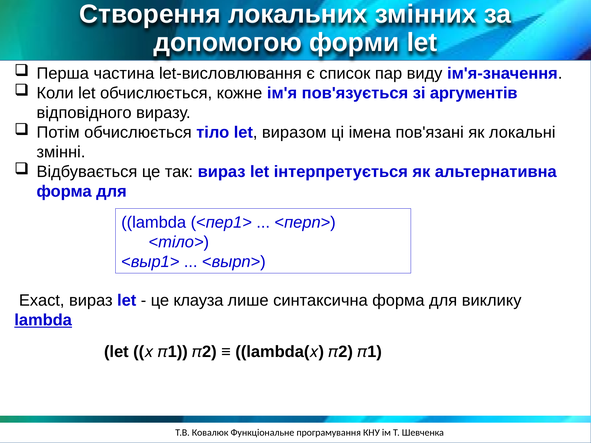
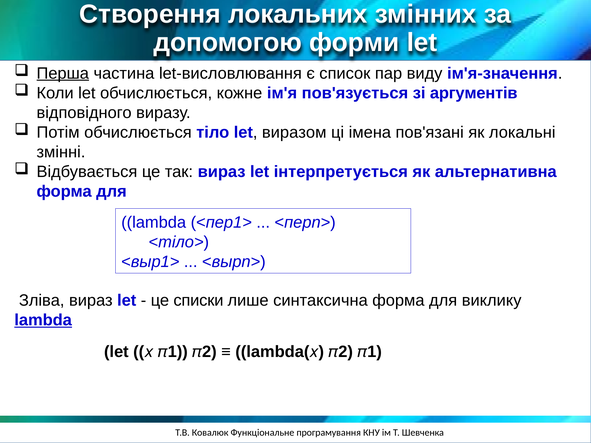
Перша underline: none -> present (63, 73)
Exact: Exact -> Зліва (42, 301)
клауза: клауза -> списки (198, 301)
